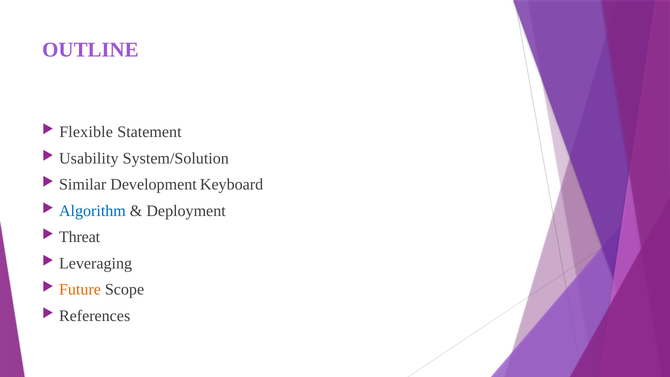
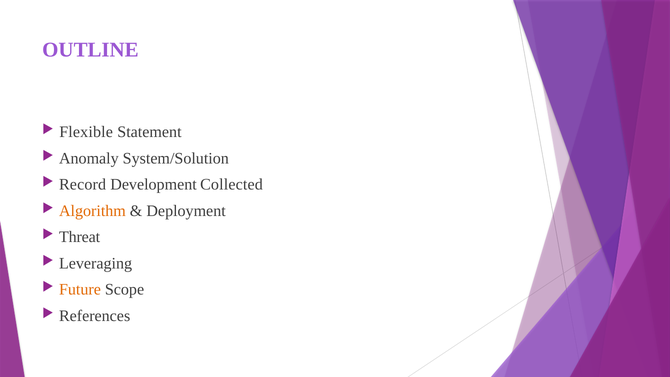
Usability: Usability -> Anomaly (89, 158)
Similar: Similar -> Record (83, 184)
Keyboard: Keyboard -> Collected (231, 184)
Algorithm colour: blue -> orange (92, 211)
